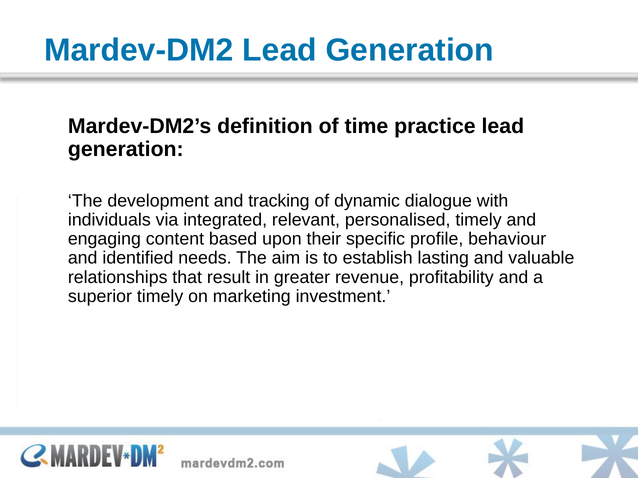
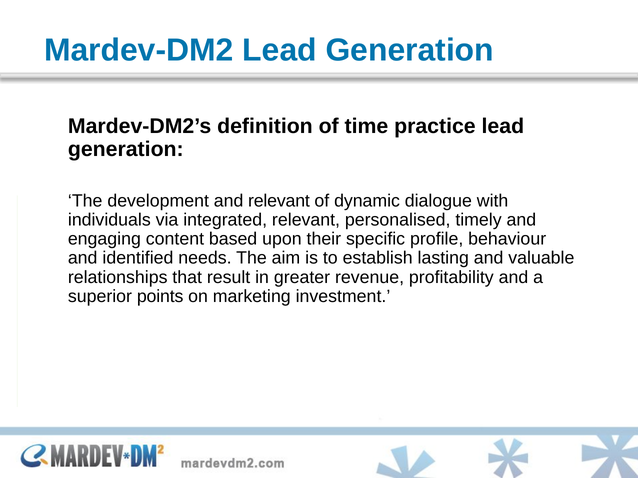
and tracking: tracking -> relevant (279, 201)
superior timely: timely -> points (160, 297)
